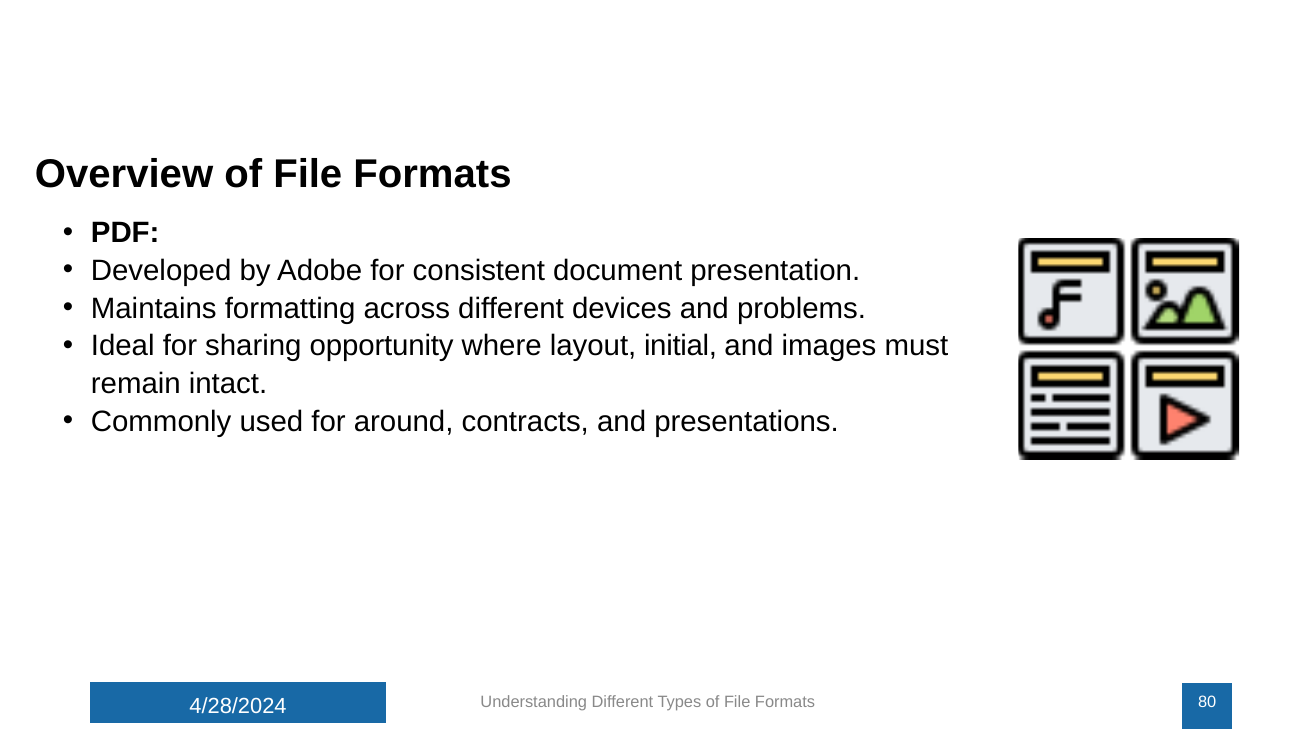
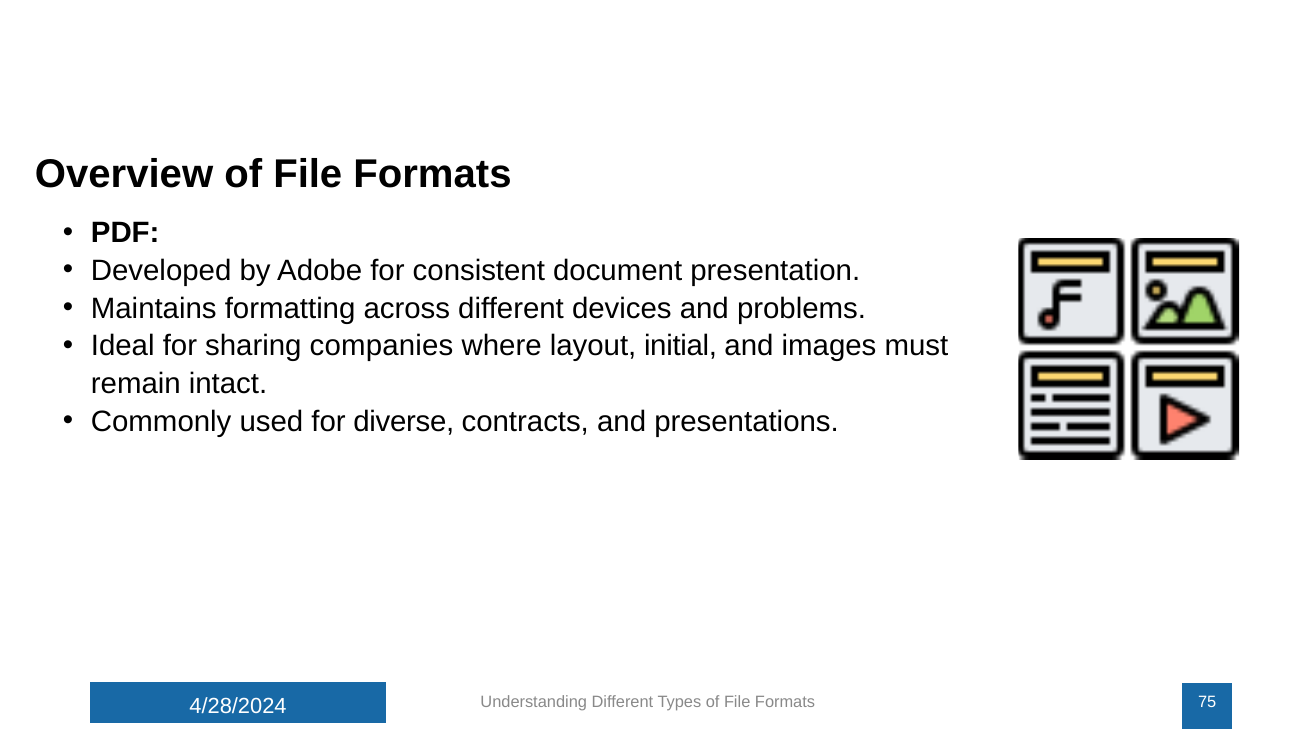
opportunity: opportunity -> companies (382, 347)
around: around -> diverse (404, 422)
80: 80 -> 75 (1207, 703)
